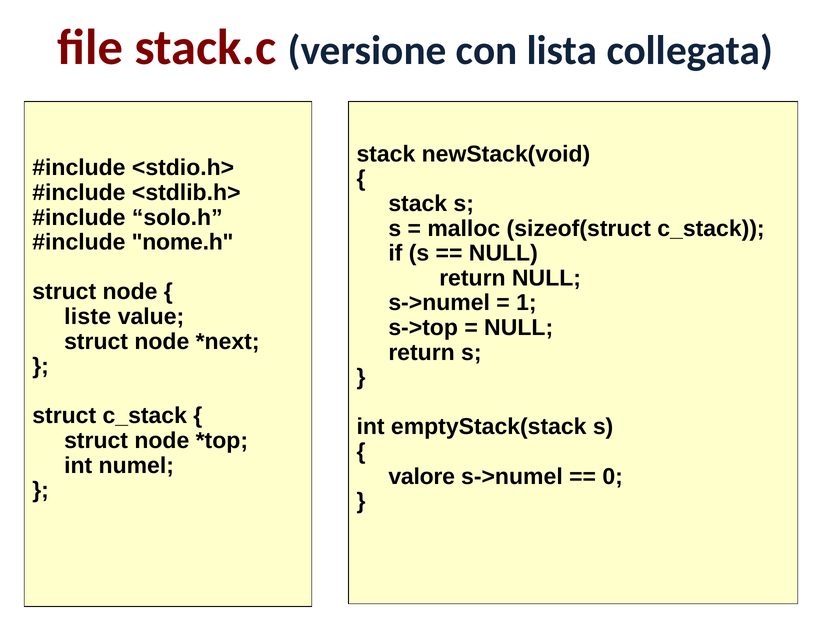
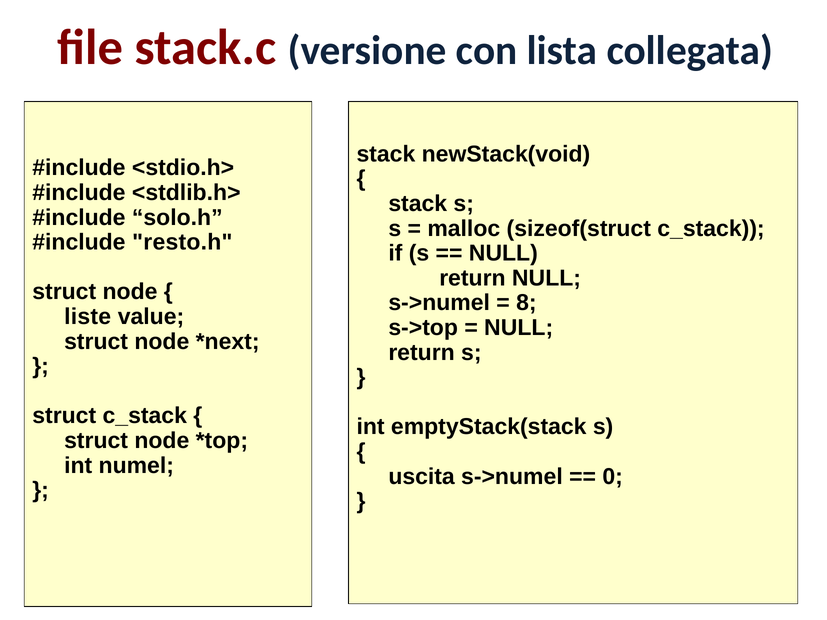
nome.h: nome.h -> resto.h (182, 242)
1: 1 -> 8 (526, 303)
valore: valore -> uscita (422, 477)
